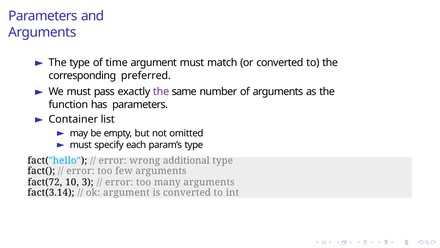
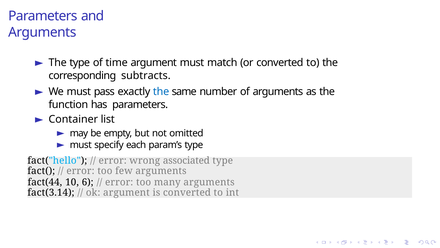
preferred: preferred -> subtracts (146, 76)
the colour: purple -> blue (161, 92)
additional: additional -> associated (186, 160)
fact(72: fact(72 -> fact(44 (45, 182)
3: 3 -> 6 (88, 182)
